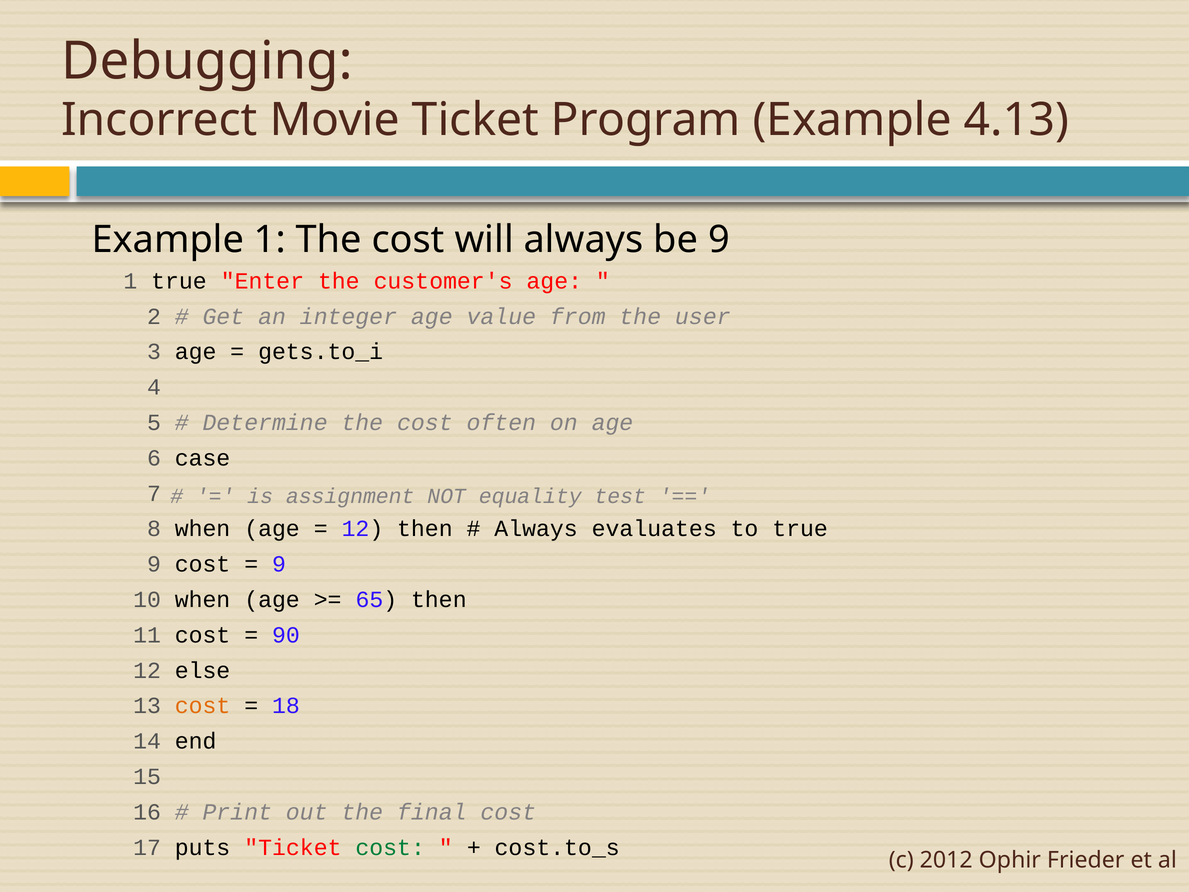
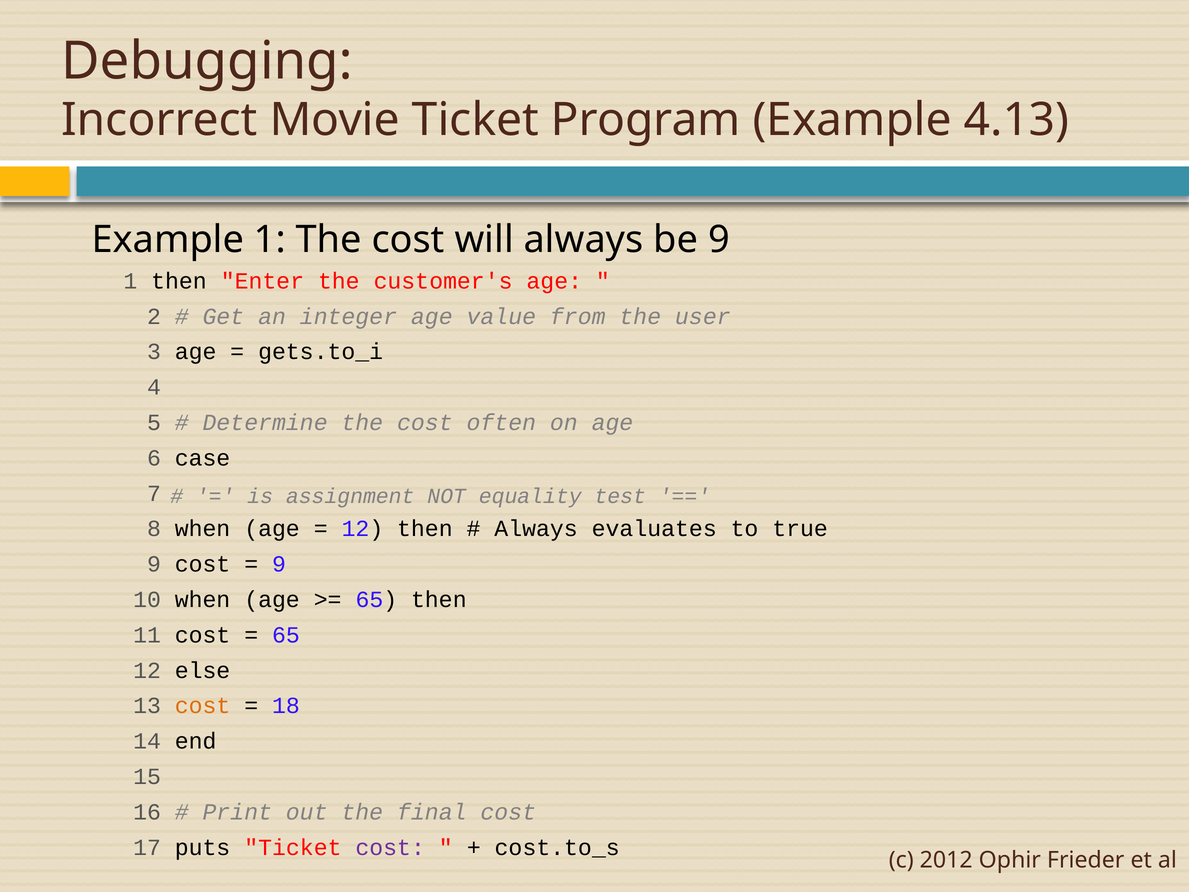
1 true: true -> then (179, 281)
90: 90 -> 65 (286, 635)
cost colour: green -> purple (390, 847)
